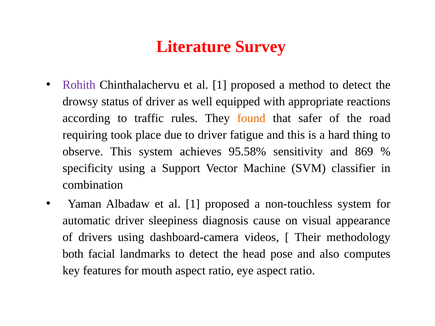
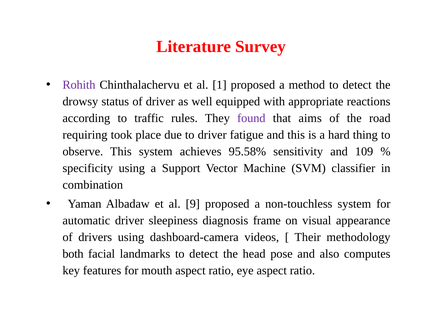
found colour: orange -> purple (251, 118)
safer: safer -> aims (310, 118)
869: 869 -> 109 (364, 152)
Albadaw et al 1: 1 -> 9 (193, 204)
cause: cause -> frame (267, 221)
